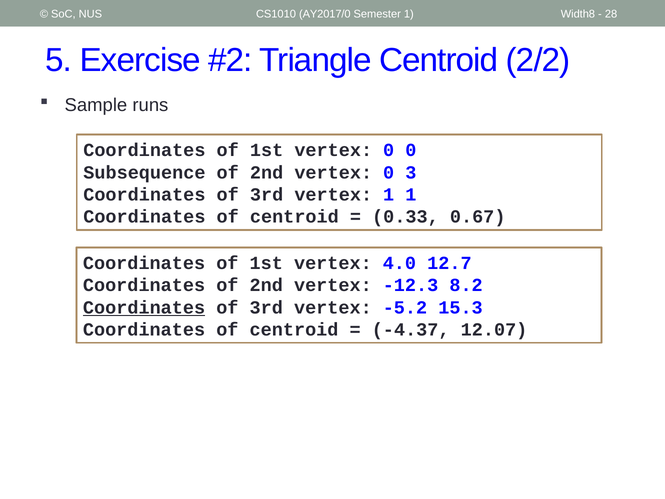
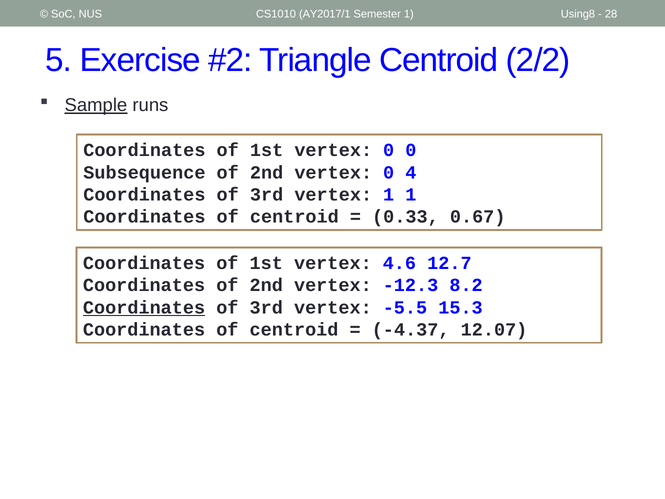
AY2017/0: AY2017/0 -> AY2017/1 (325, 14)
Width8: Width8 -> Using8 (578, 14)
Sample underline: none -> present (96, 105)
3: 3 -> 4 (411, 172)
4.0: 4.0 -> 4.6 (399, 263)
-5.2: -5.2 -> -5.5 (405, 307)
